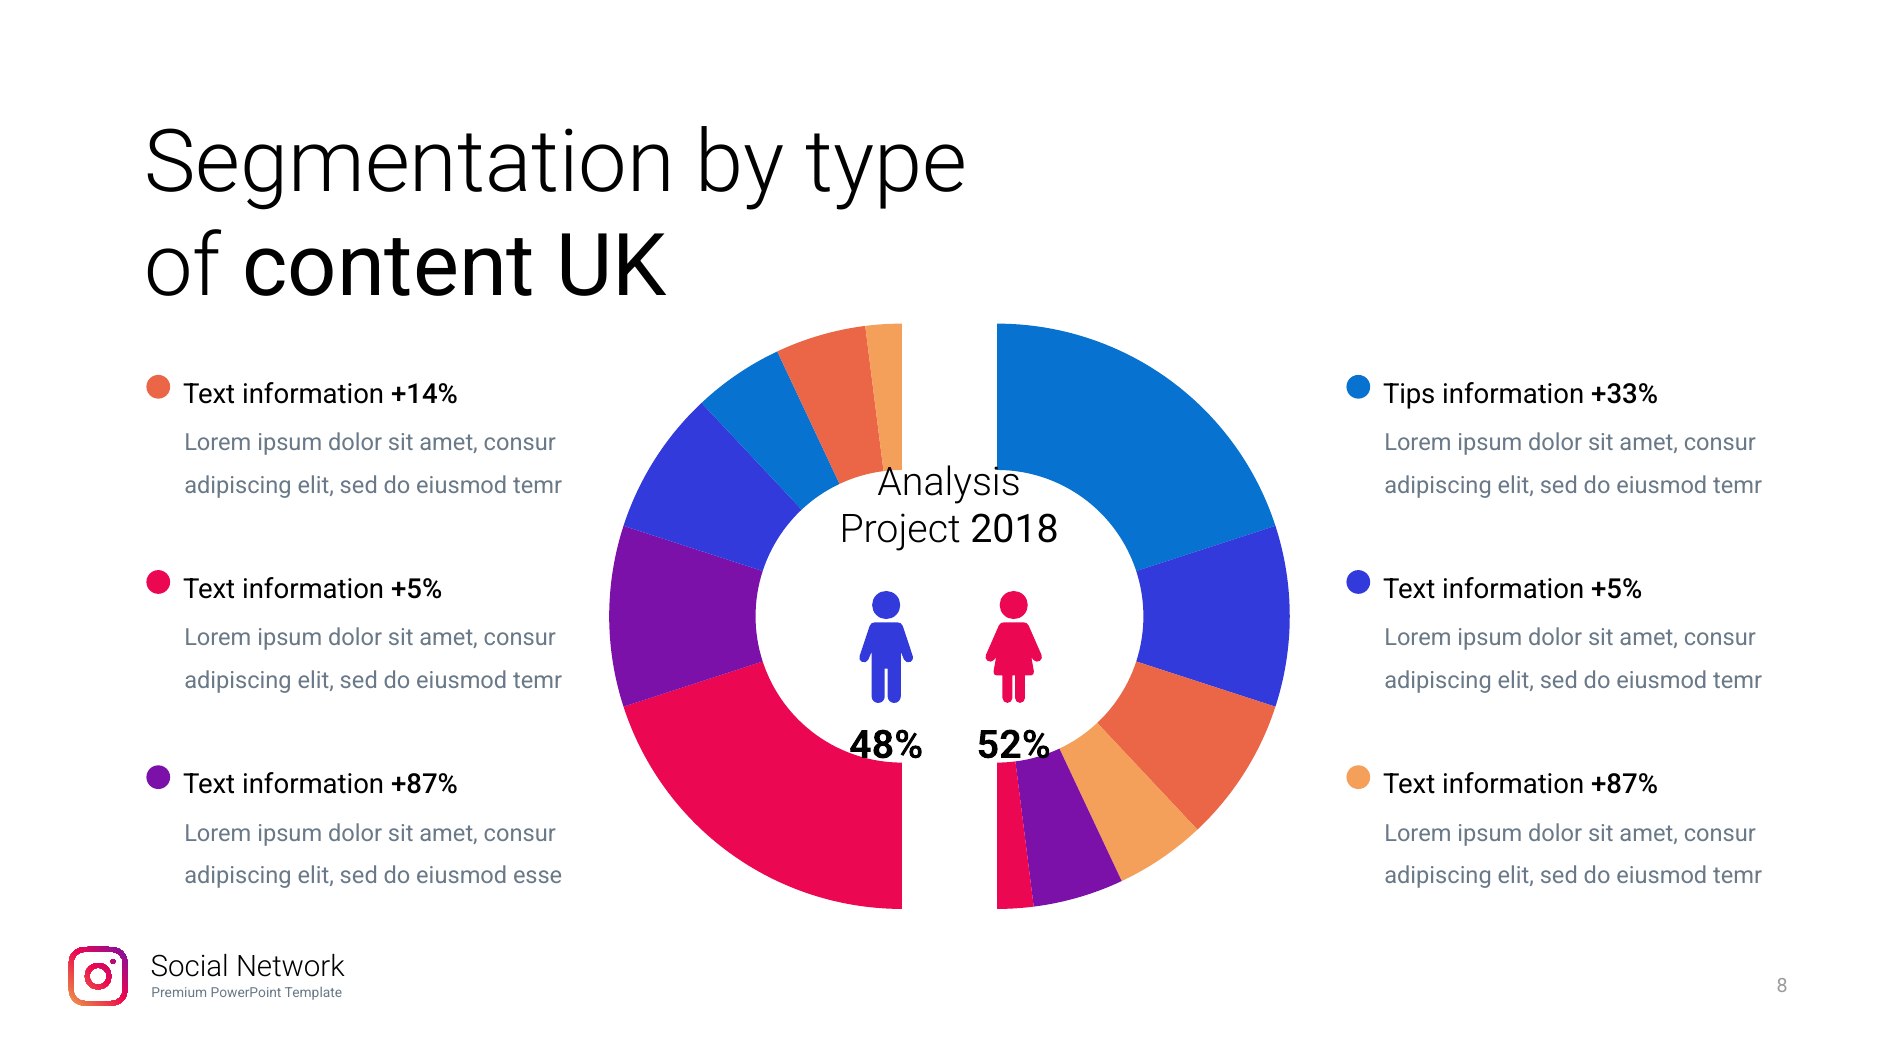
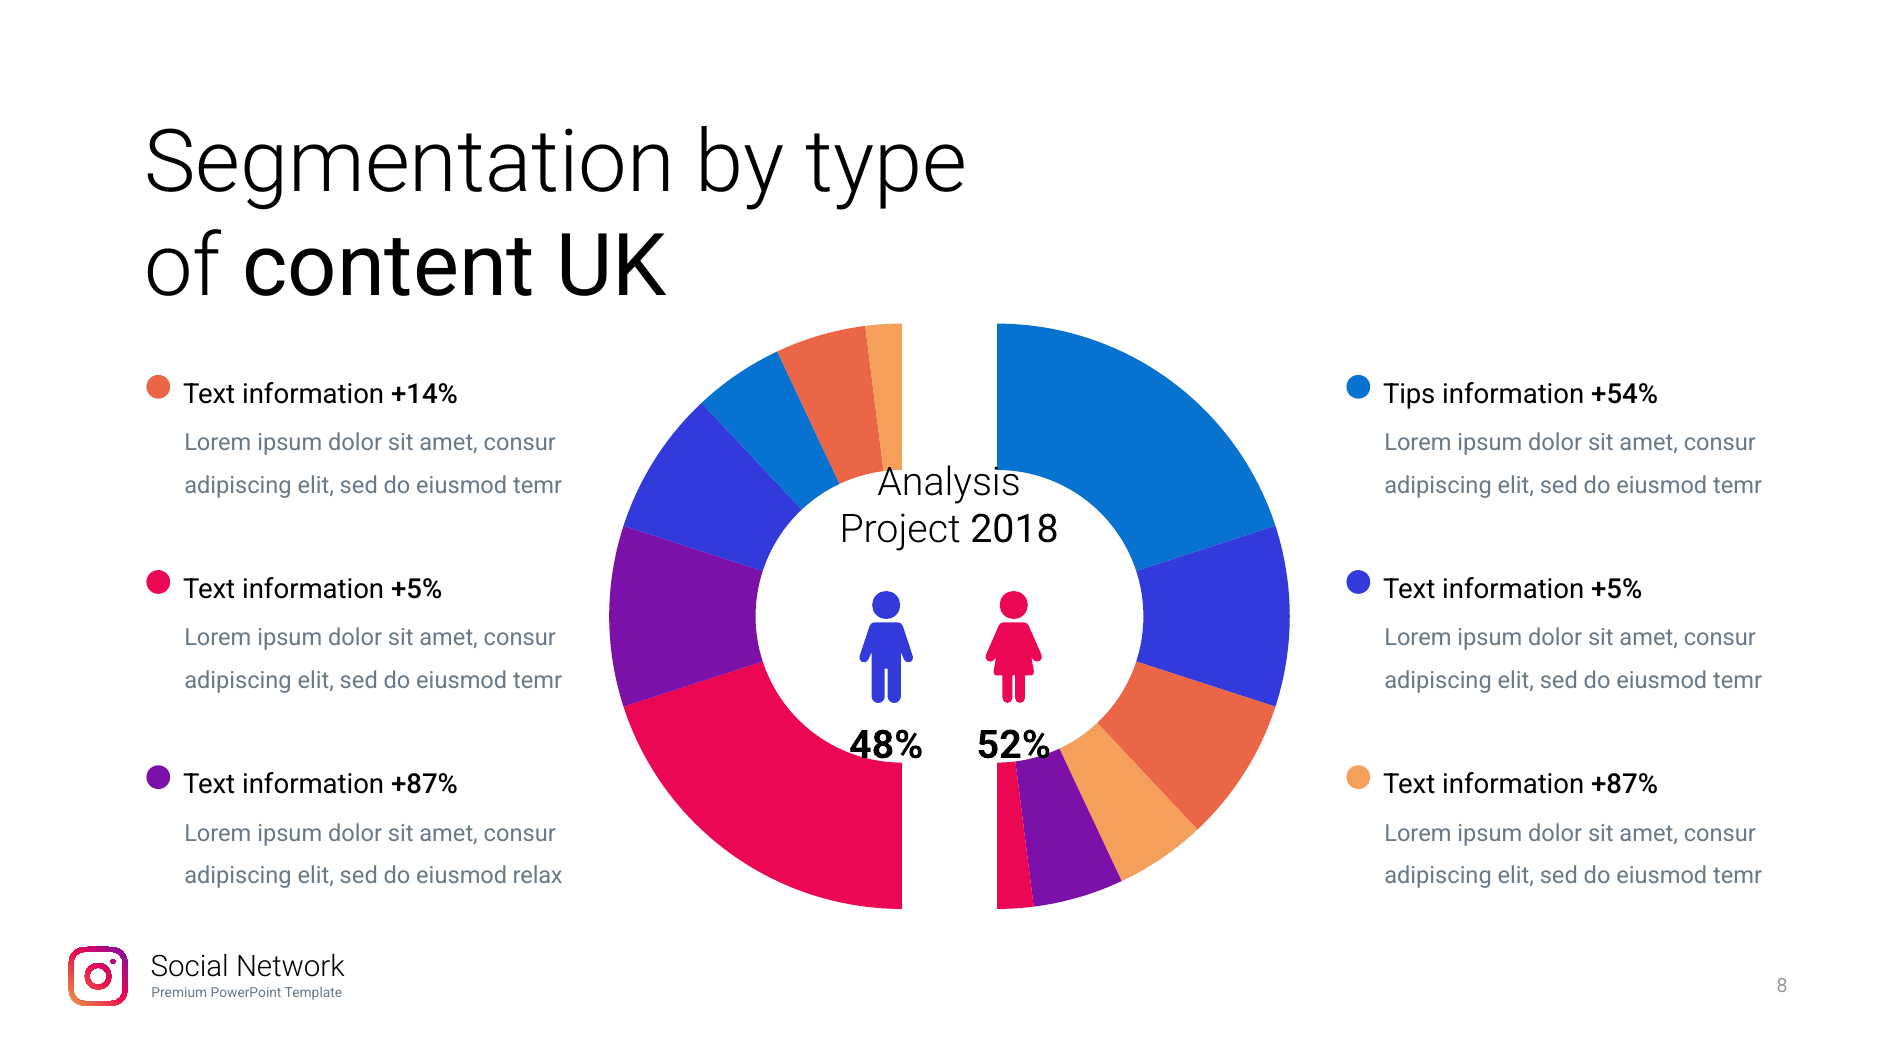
+33%: +33% -> +54% (1625, 394)
esse: esse -> relax (538, 876)
